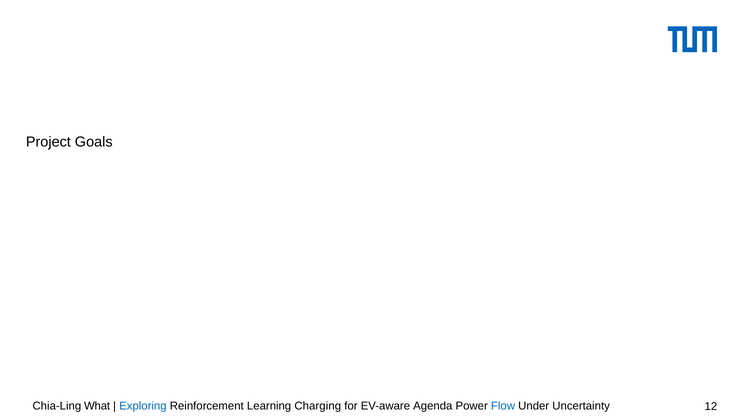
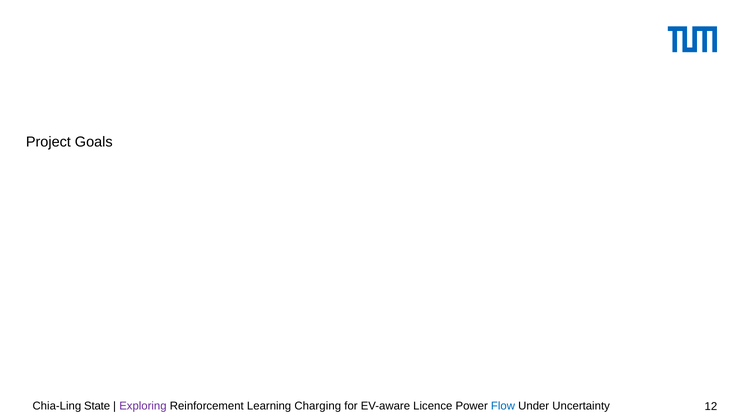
What: What -> State (97, 406)
Exploring colour: blue -> purple (143, 406)
Agenda: Agenda -> Licence (433, 406)
